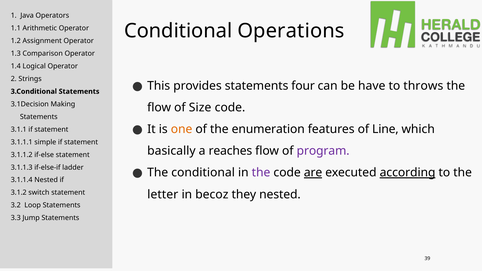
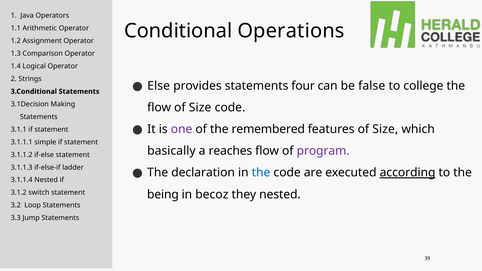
This: This -> Else (159, 86)
have: have -> false (372, 86)
throws: throws -> college (423, 86)
one colour: orange -> purple (182, 129)
enumeration: enumeration -> remembered (268, 129)
features of Line: Line -> Size (385, 129)
The conditional: conditional -> declaration (203, 173)
the colour: purple -> blue (261, 173)
are underline: present -> none (313, 173)
letter: letter -> being (163, 194)
